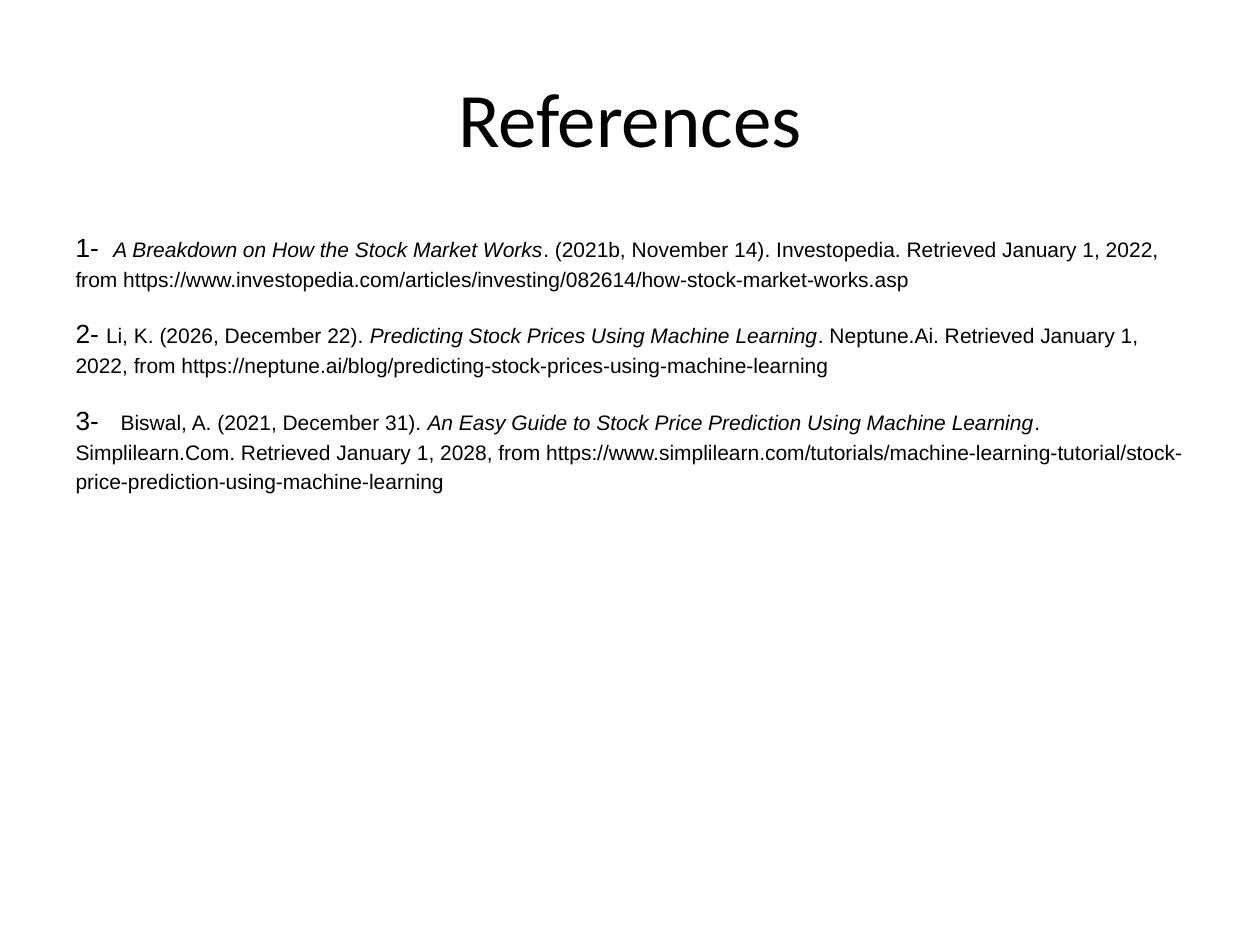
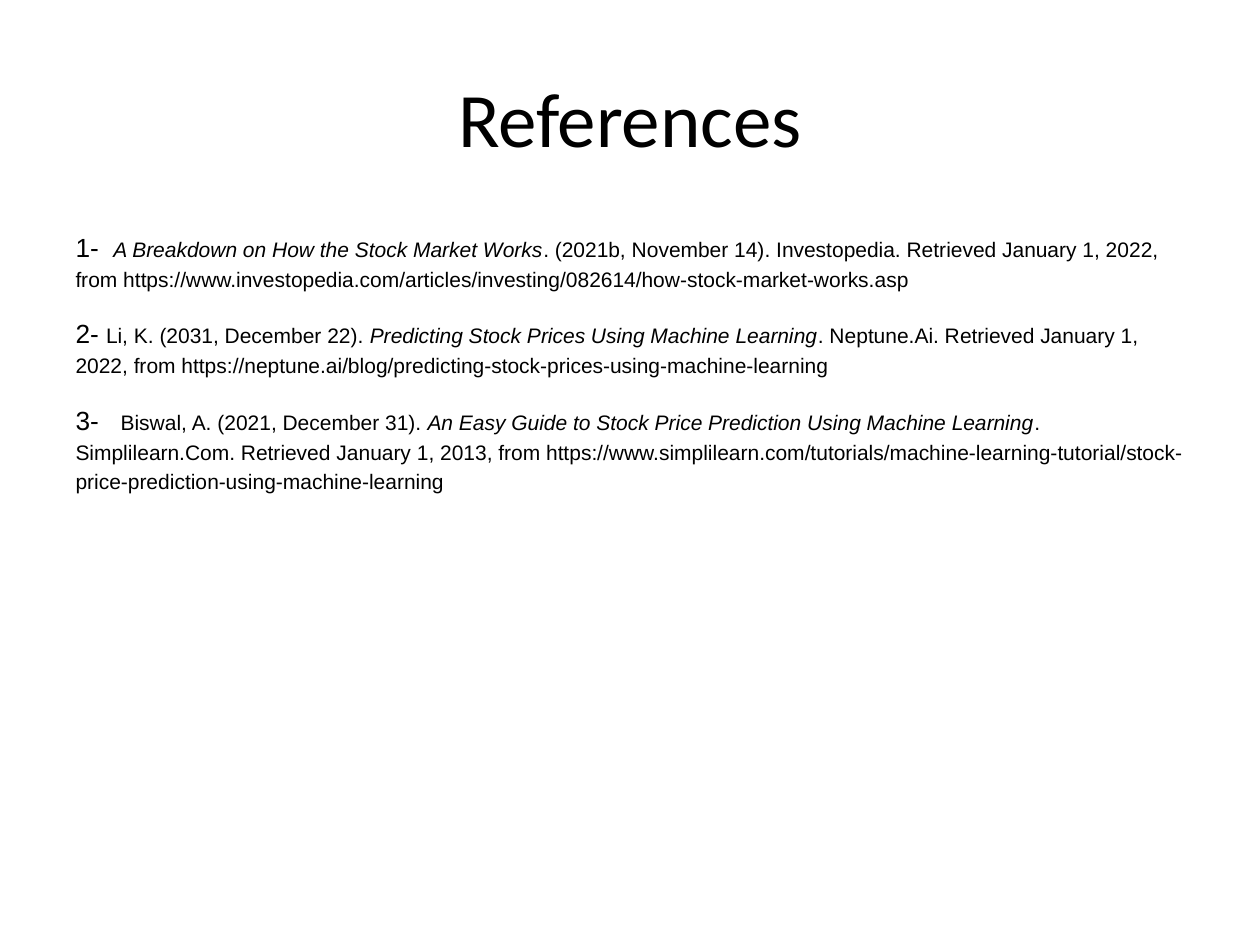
2026: 2026 -> 2031 (189, 337)
2028: 2028 -> 2013 (466, 453)
